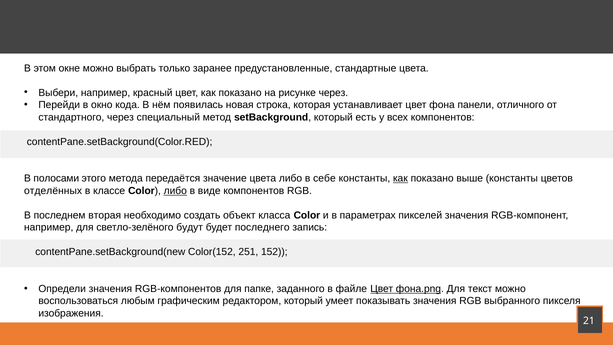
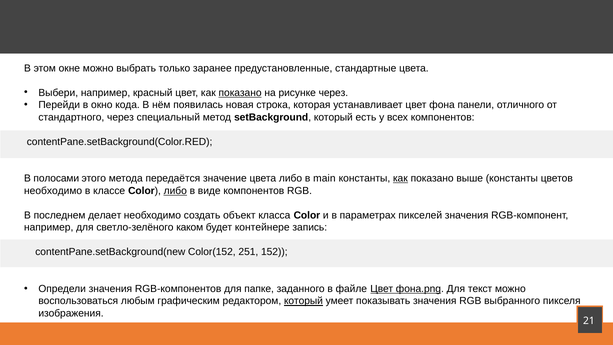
показано underline: none -> present (240, 93)
себе: себе -> main (324, 178)
отделённых: отделённых -> необходимо (53, 191)
вторая: вторая -> делает (105, 215)
будут: будут -> каком (190, 227)
последнего: последнего -> контейнере (262, 227)
который underline: none -> present (303, 301)
